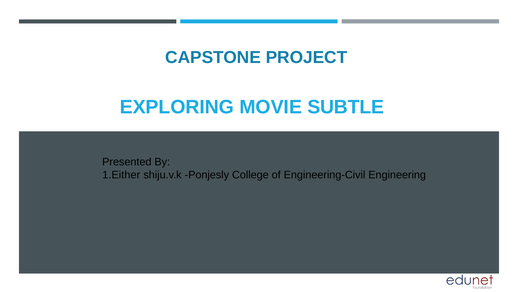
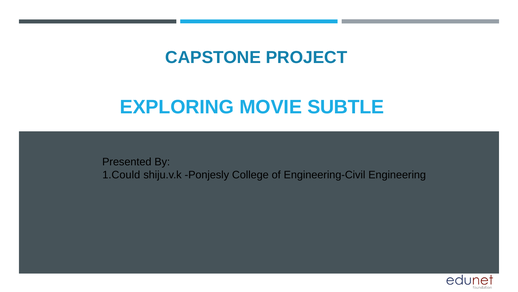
1.Either: 1.Either -> 1.Could (121, 174)
